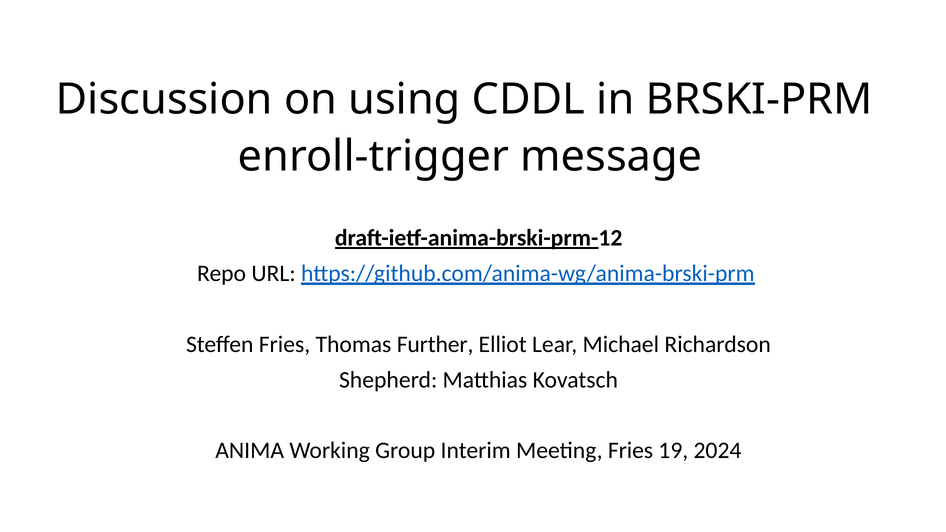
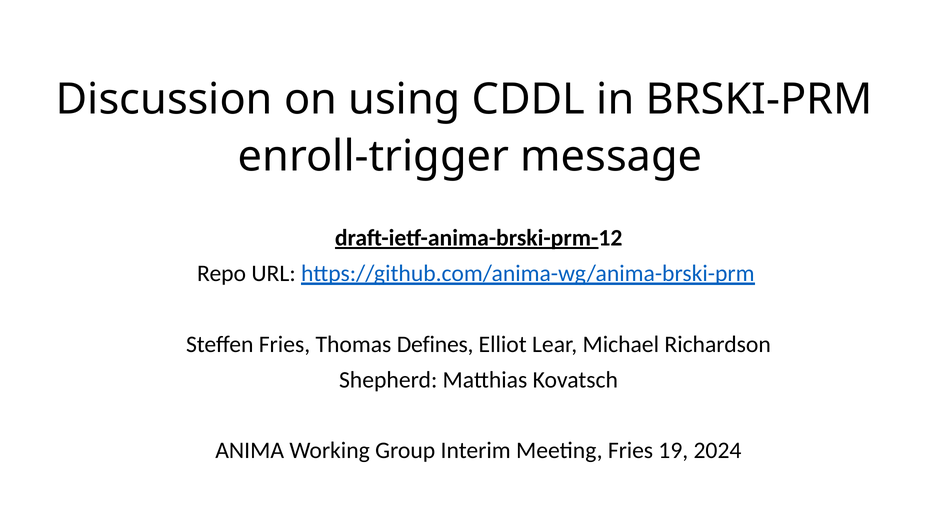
Further: Further -> Defines (435, 345)
